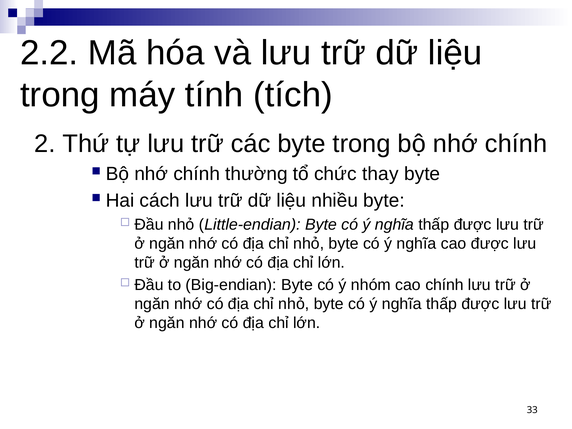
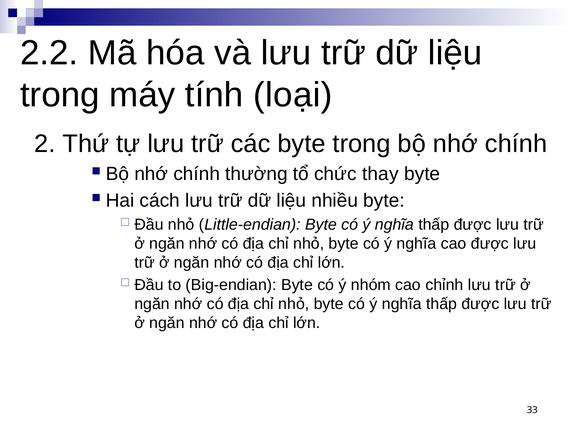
tích: tích -> loại (293, 95)
cao chính: chính -> chỉnh (445, 285)
